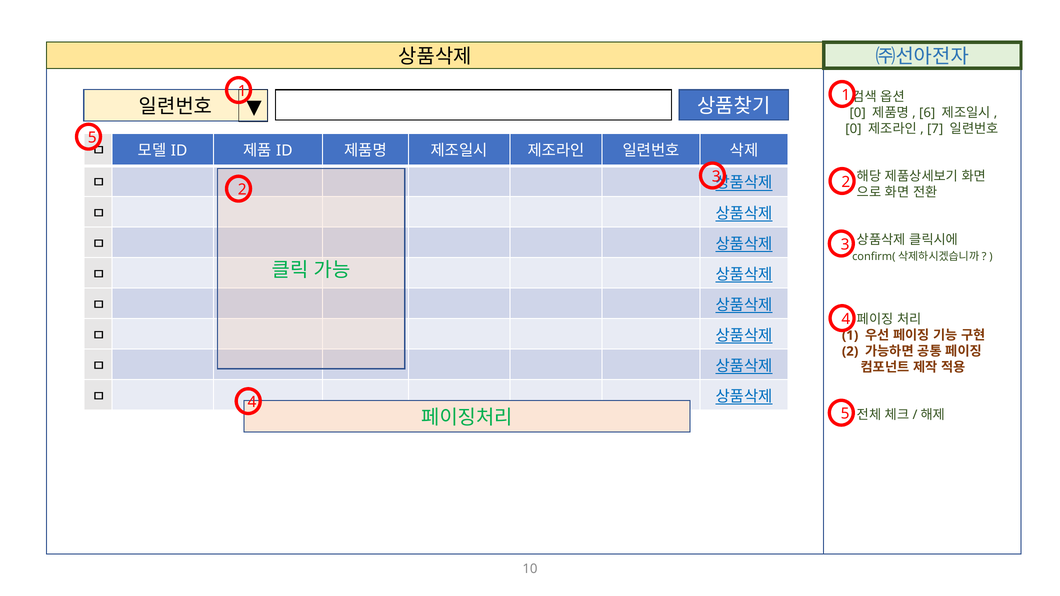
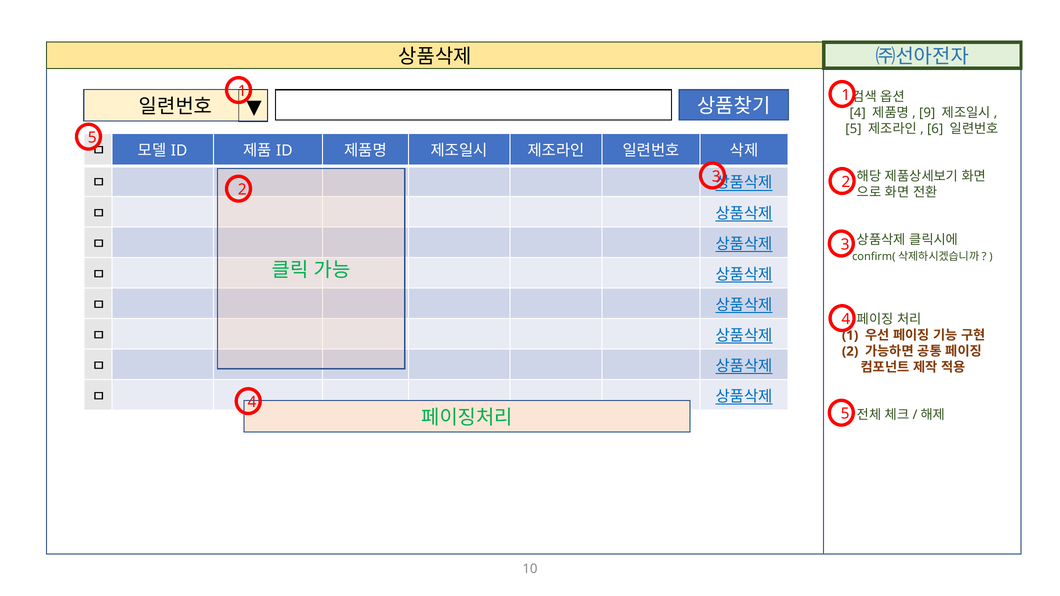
0: 0 -> 4 (858, 113)
6: 6 -> 9 (927, 113)
0: 0 -> 5 (853, 129)
7: 7 -> 6 (935, 129)
